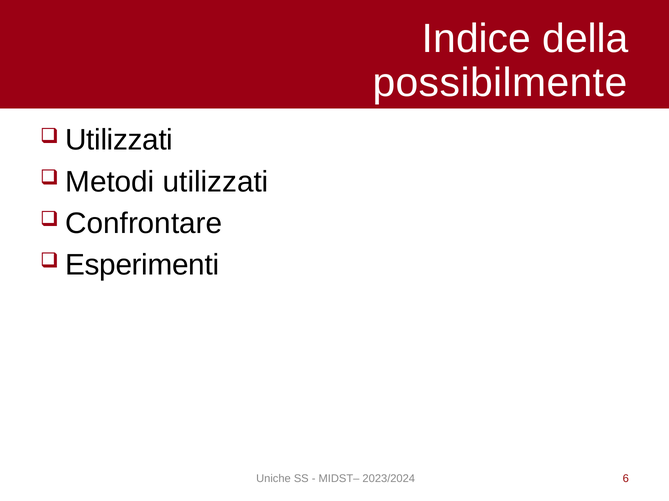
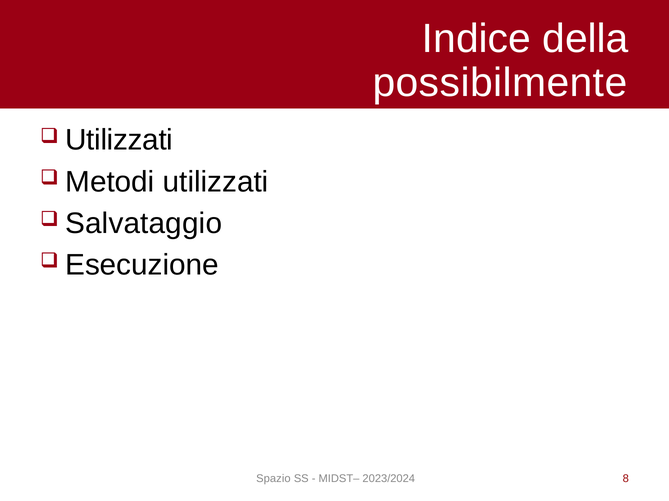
Confrontare: Confrontare -> Salvataggio (144, 224)
Esperimenti: Esperimenti -> Esecuzione (142, 265)
Uniche: Uniche -> Spazio (273, 479)
6: 6 -> 8 (626, 479)
